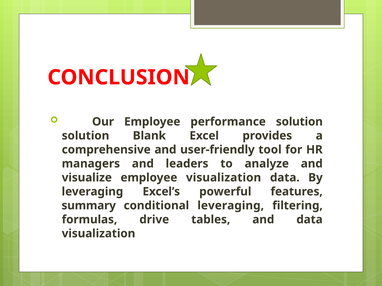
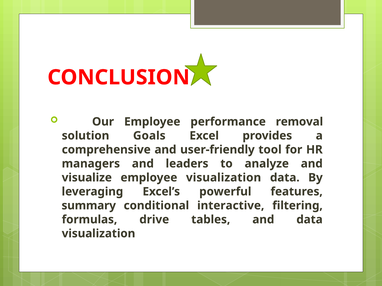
performance solution: solution -> removal (299, 122)
Blank: Blank -> Goals (149, 136)
conditional leveraging: leveraging -> interactive (231, 206)
